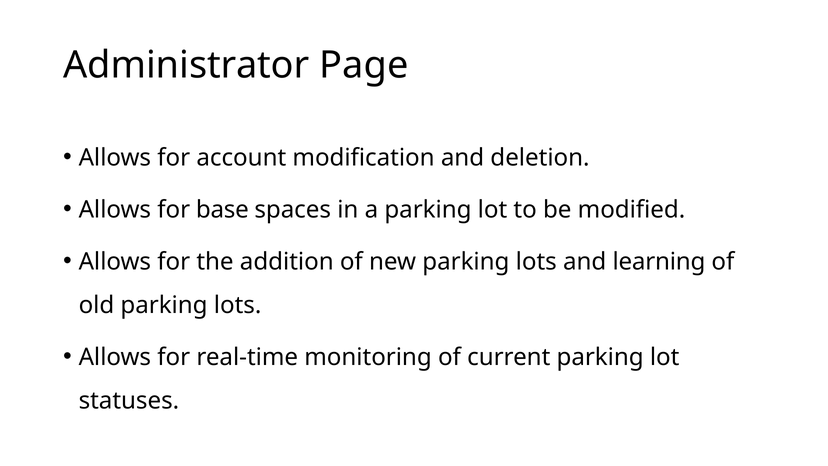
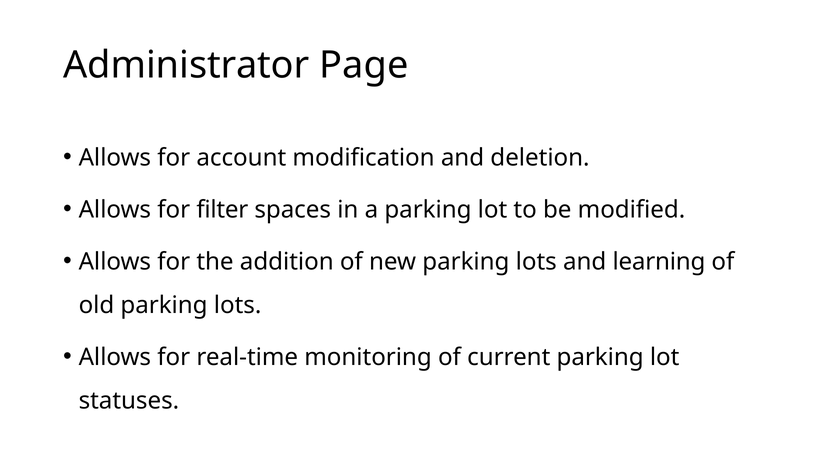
base: base -> filter (222, 210)
